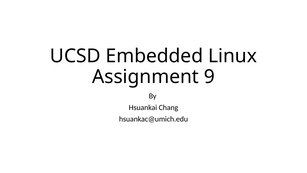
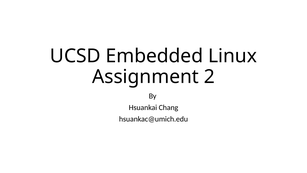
9: 9 -> 2 (209, 77)
